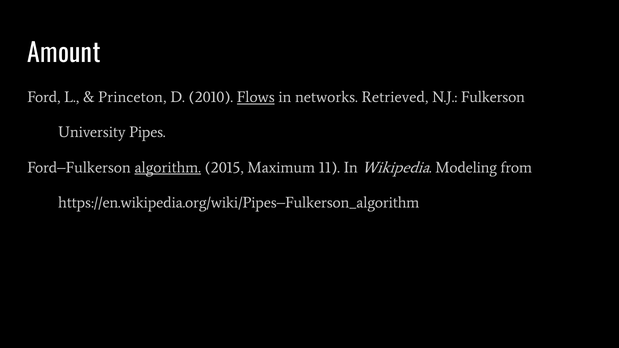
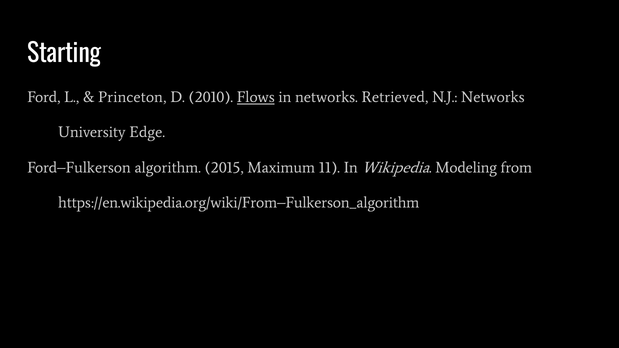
Amount: Amount -> Starting (64, 54)
N.J Fulkerson: Fulkerson -> Networks (493, 97)
Pipes: Pipes -> Edge (147, 132)
algorithm underline: present -> none (168, 168)
https://en.wikipedia.org/wiki/Pipes–Fulkerson_algorithm: https://en.wikipedia.org/wiki/Pipes–Fulkerson_algorithm -> https://en.wikipedia.org/wiki/From–Fulkerson_algorithm (239, 203)
